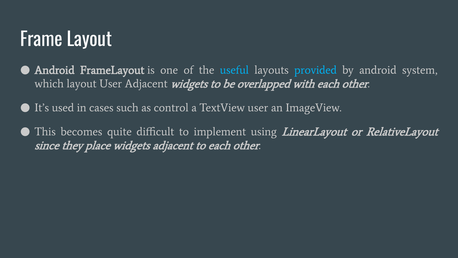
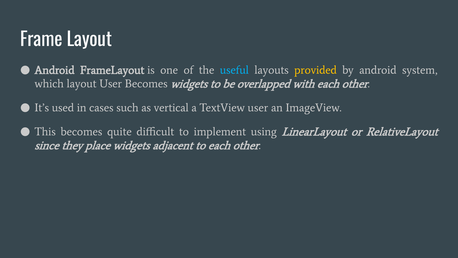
provided colour: light blue -> yellow (316, 70)
User Adjacent: Adjacent -> Becomes (146, 84)
control: control -> vertical (171, 108)
